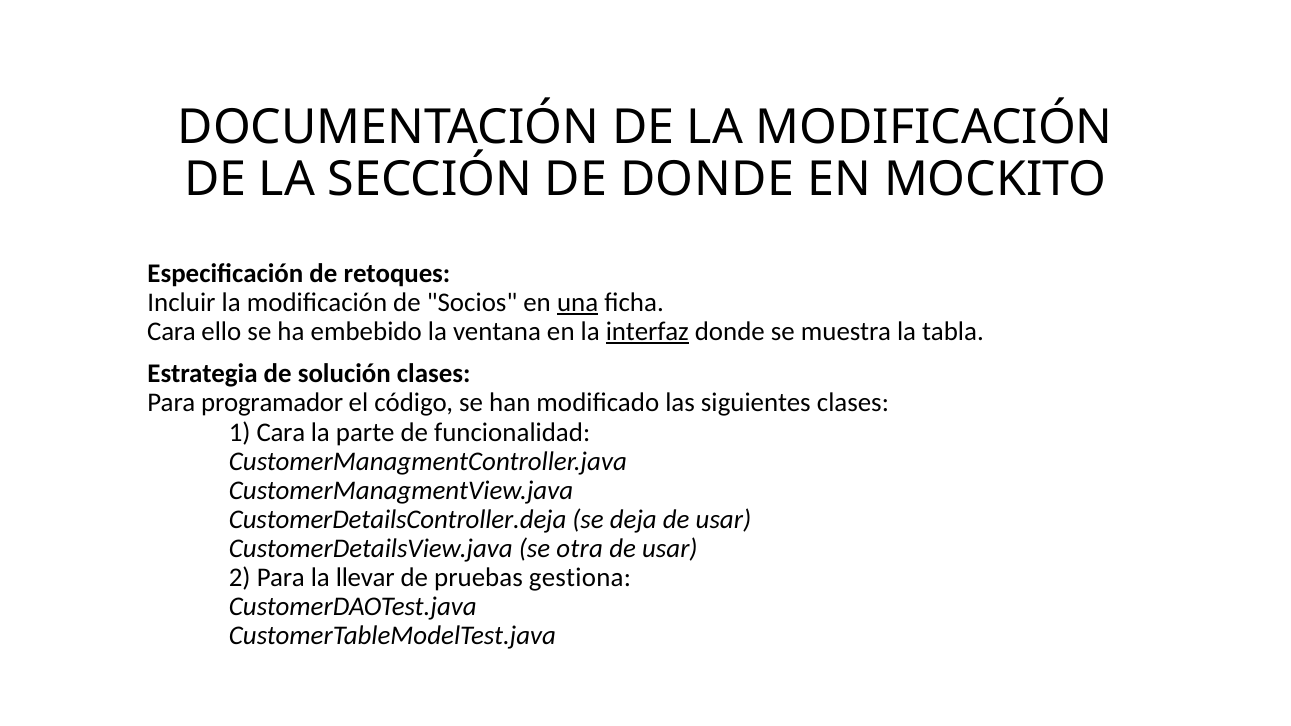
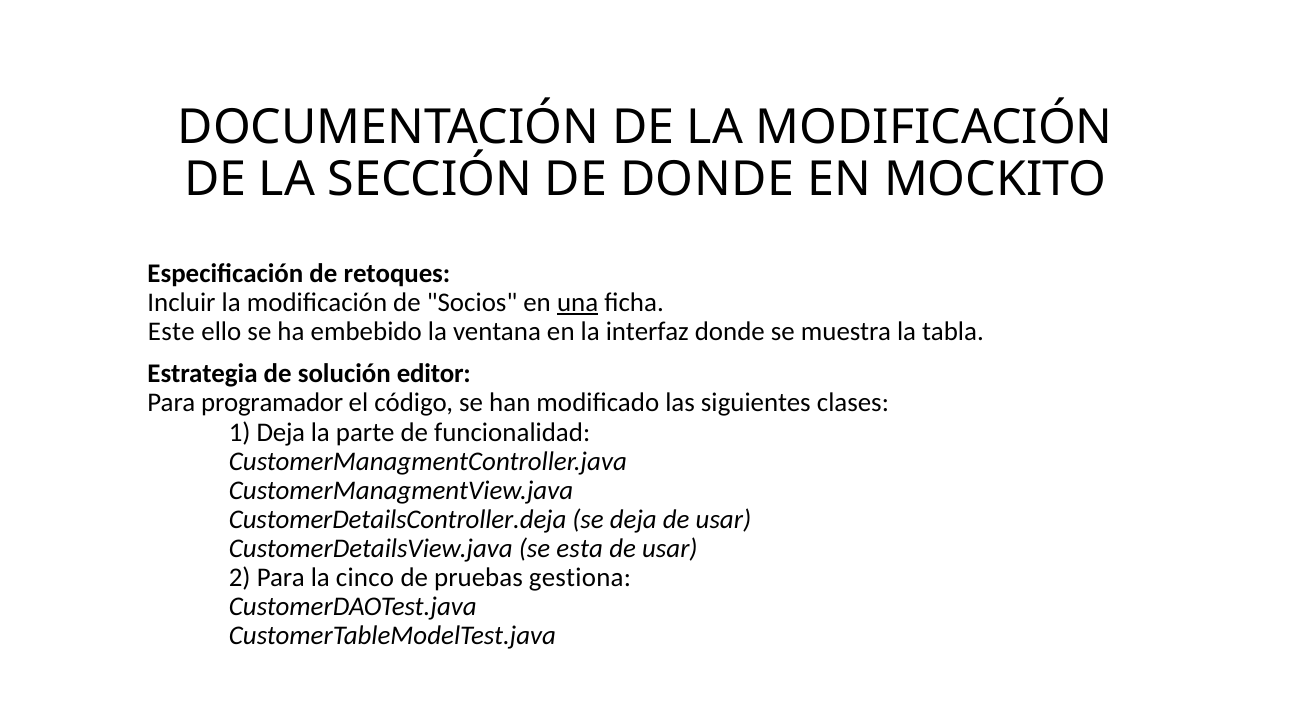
Cara: Cara -> Este (171, 332)
interfaz underline: present -> none (647, 332)
solución clases: clases -> editor (434, 374)
1 Cara: Cara -> Deja (281, 432)
otra: otra -> esta (580, 548)
llevar: llevar -> cinco (365, 577)
